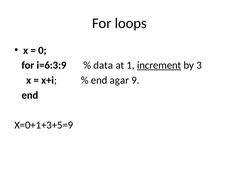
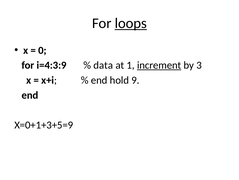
loops underline: none -> present (131, 23)
i=6:3:9: i=6:3:9 -> i=4:3:9 (52, 65)
agar: agar -> hold (119, 80)
